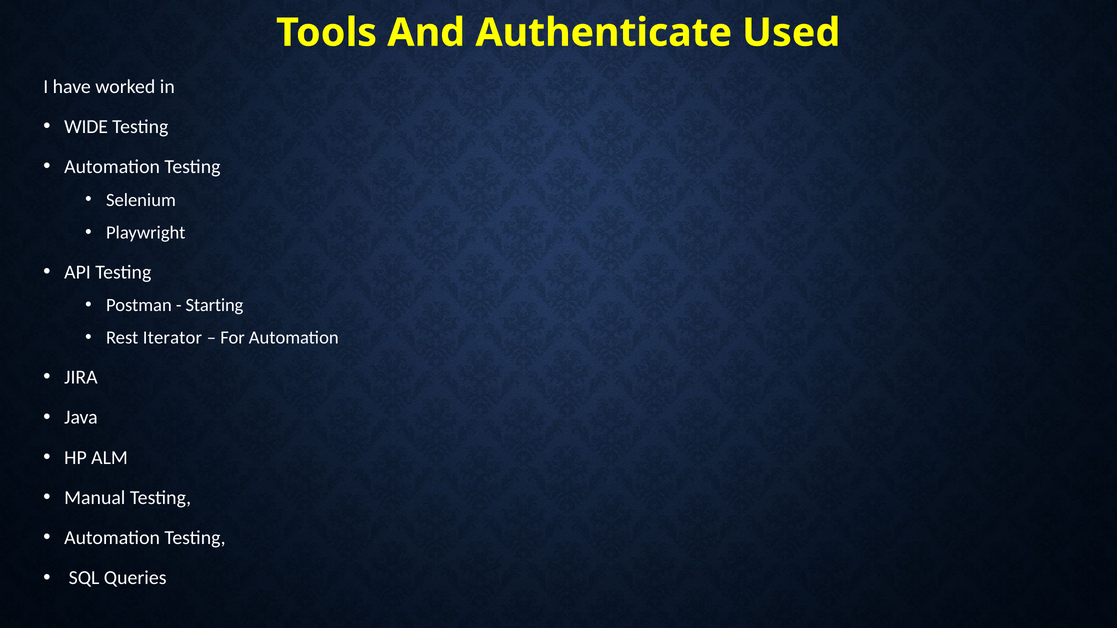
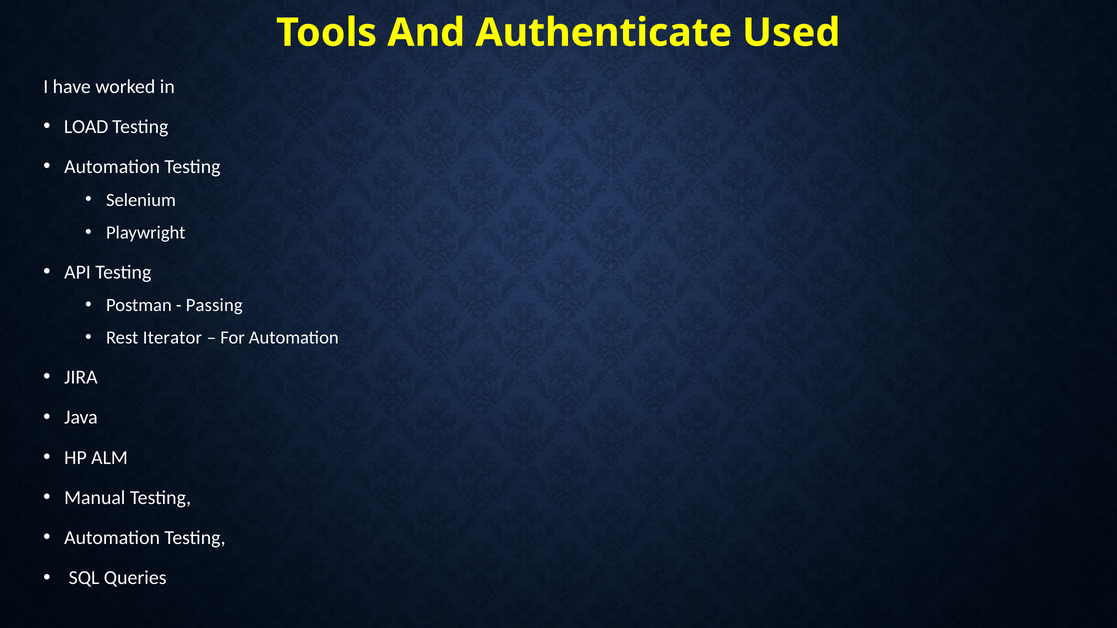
WIDE: WIDE -> LOAD (86, 127)
Starting: Starting -> Passing (214, 305)
